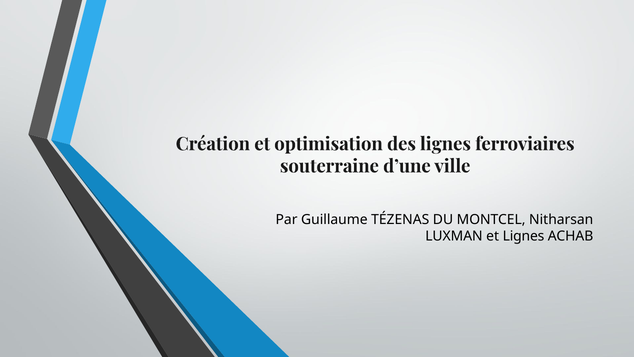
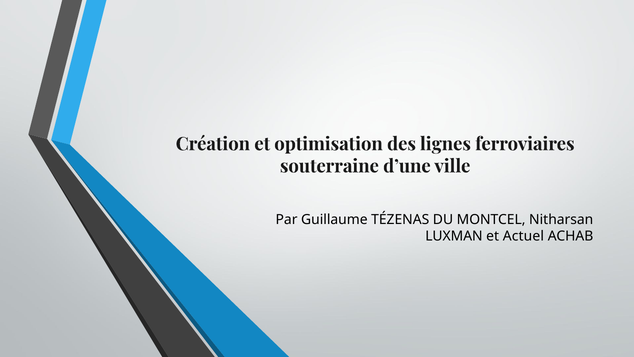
et Lignes: Lignes -> Actuel (523, 236)
